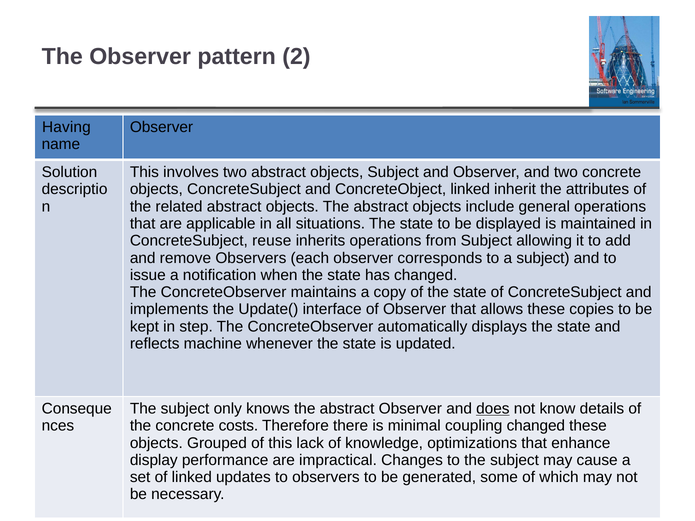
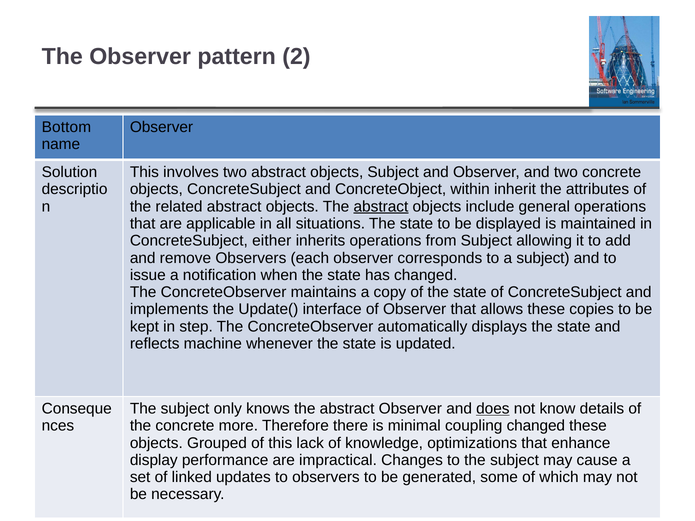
Having: Having -> Bottom (66, 127)
ConcreteObject linked: linked -> within (470, 189)
abstract underline: none -> present (381, 207)
reuse: reuse -> either (272, 241)
costs: costs -> more (238, 426)
